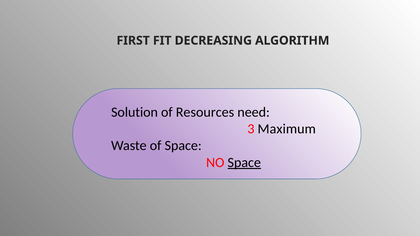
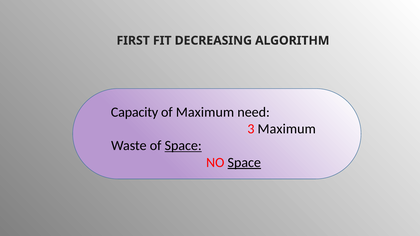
Solution: Solution -> Capacity (135, 112)
of Resources: Resources -> Maximum (205, 112)
Space underline: none -> present (183, 146)
